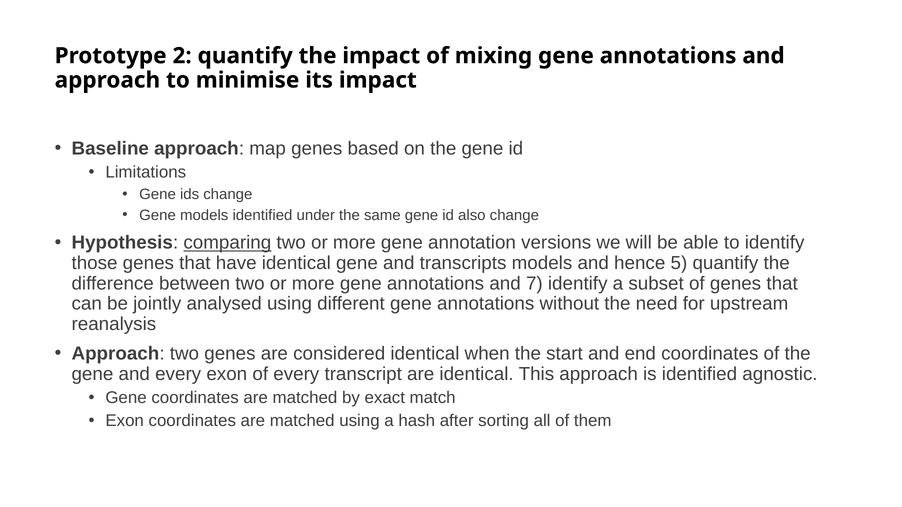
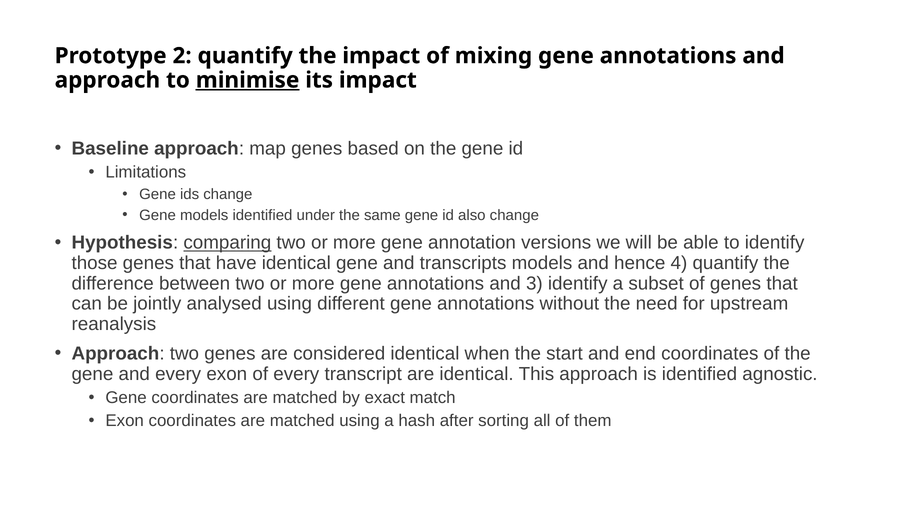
minimise underline: none -> present (248, 80)
5: 5 -> 4 (679, 263)
7: 7 -> 3 (534, 284)
